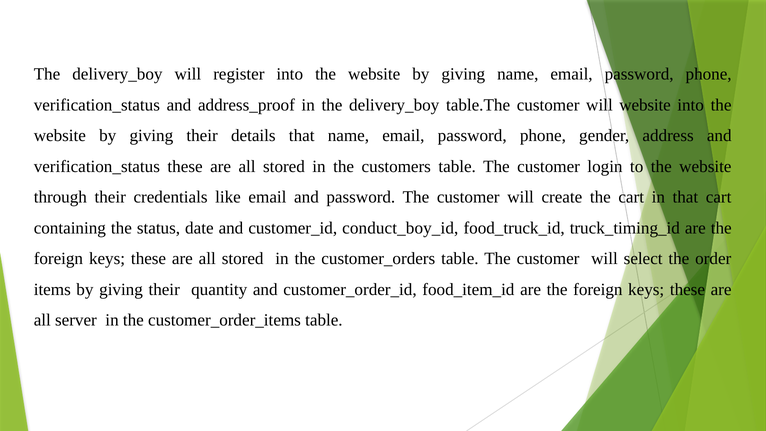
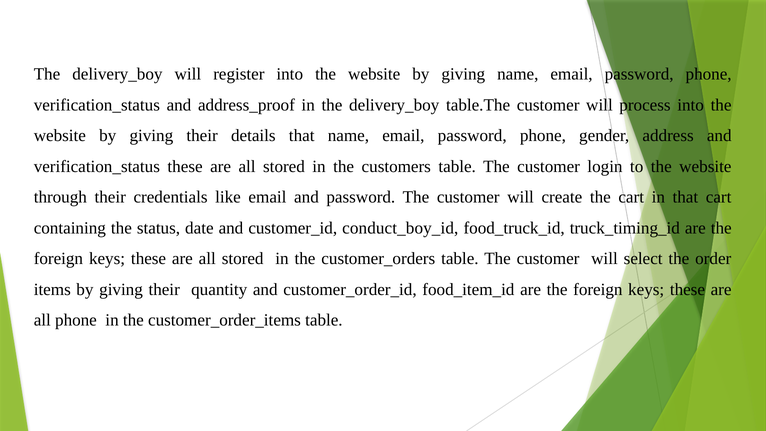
will website: website -> process (645, 105)
all server: server -> phone (76, 320)
